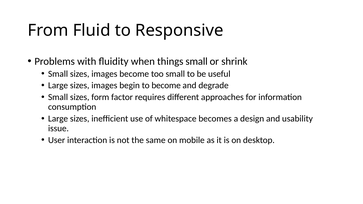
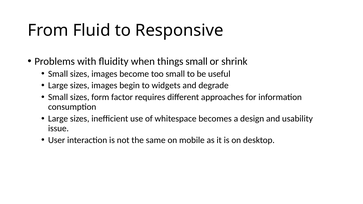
to become: become -> widgets (166, 86)
